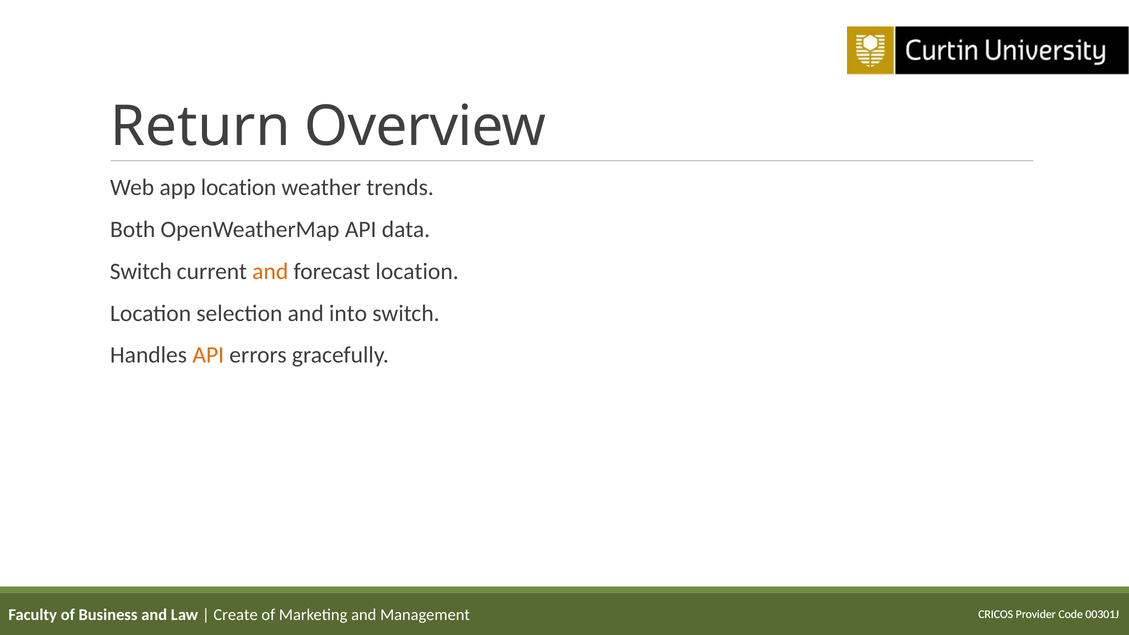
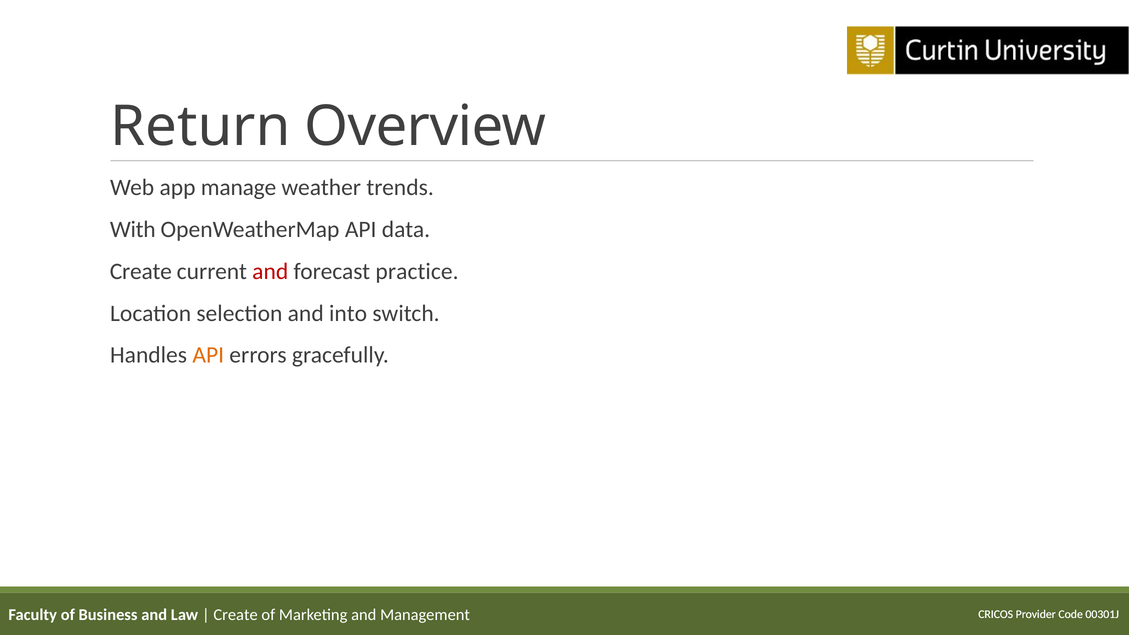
app location: location -> manage (239, 188)
Both: Both -> With (133, 230)
Switch: Switch -> Create (141, 271)
and colour: orange -> red (270, 271)
forecast location: location -> practice (417, 271)
